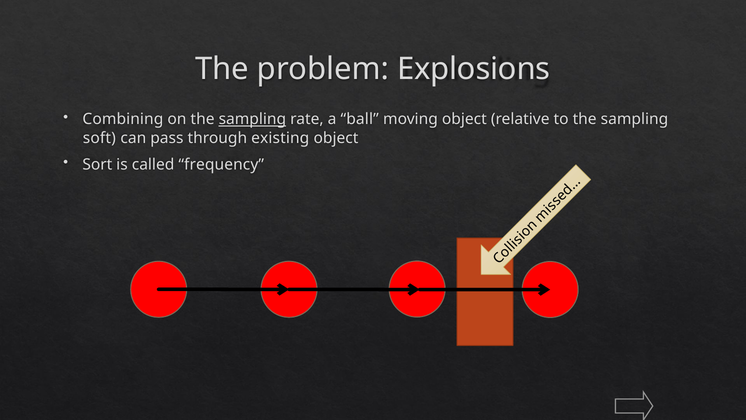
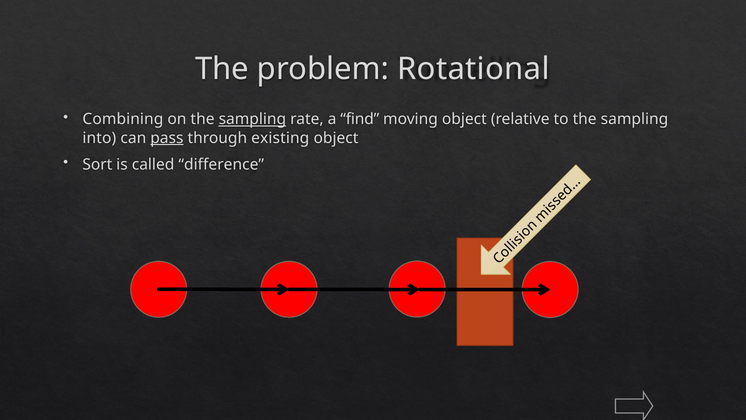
Explosions: Explosions -> Rotational (473, 69)
ball: ball -> find (360, 119)
soft: soft -> into (99, 138)
pass underline: none -> present (167, 138)
frequency: frequency -> difference (221, 164)
